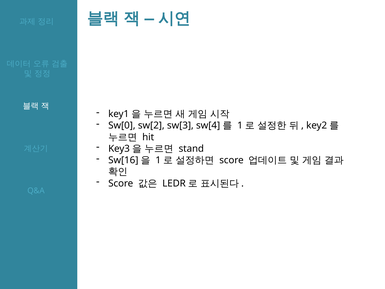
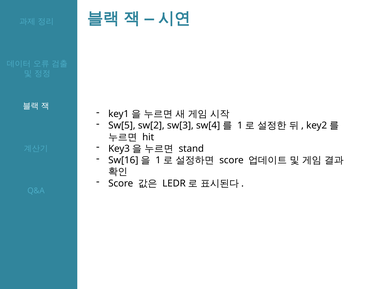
Sw[0: Sw[0 -> Sw[5 (122, 125)
